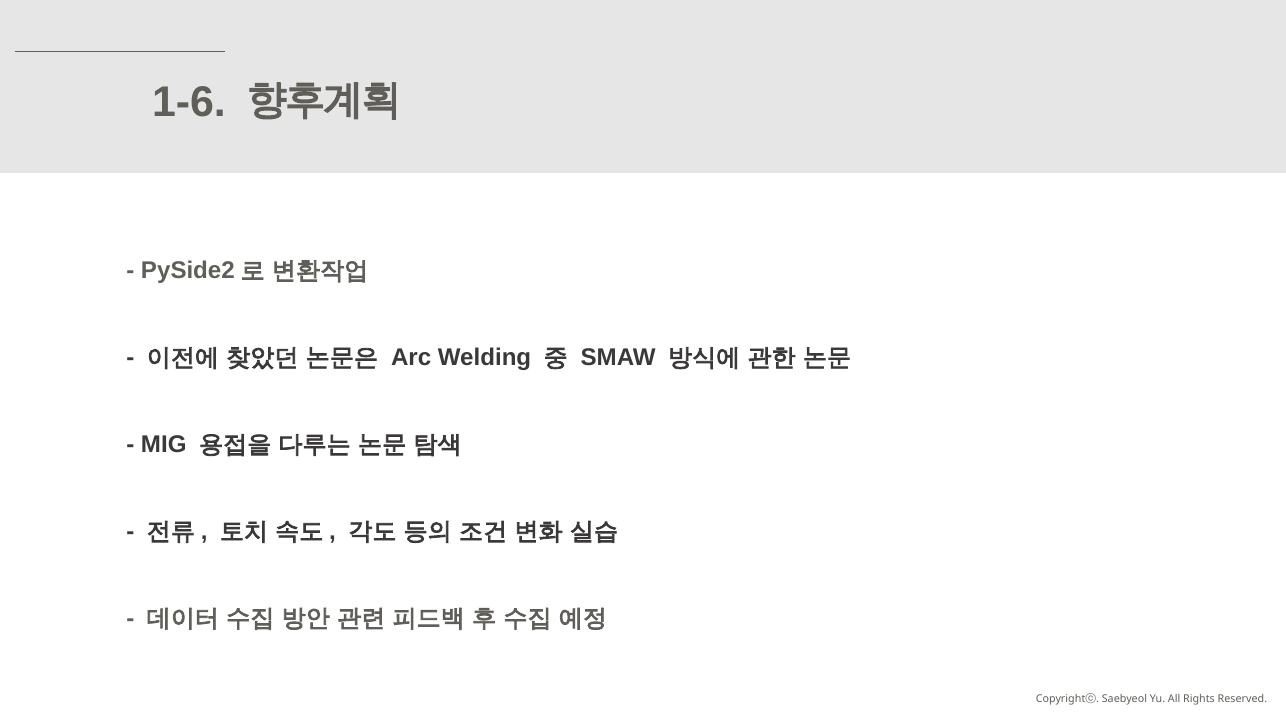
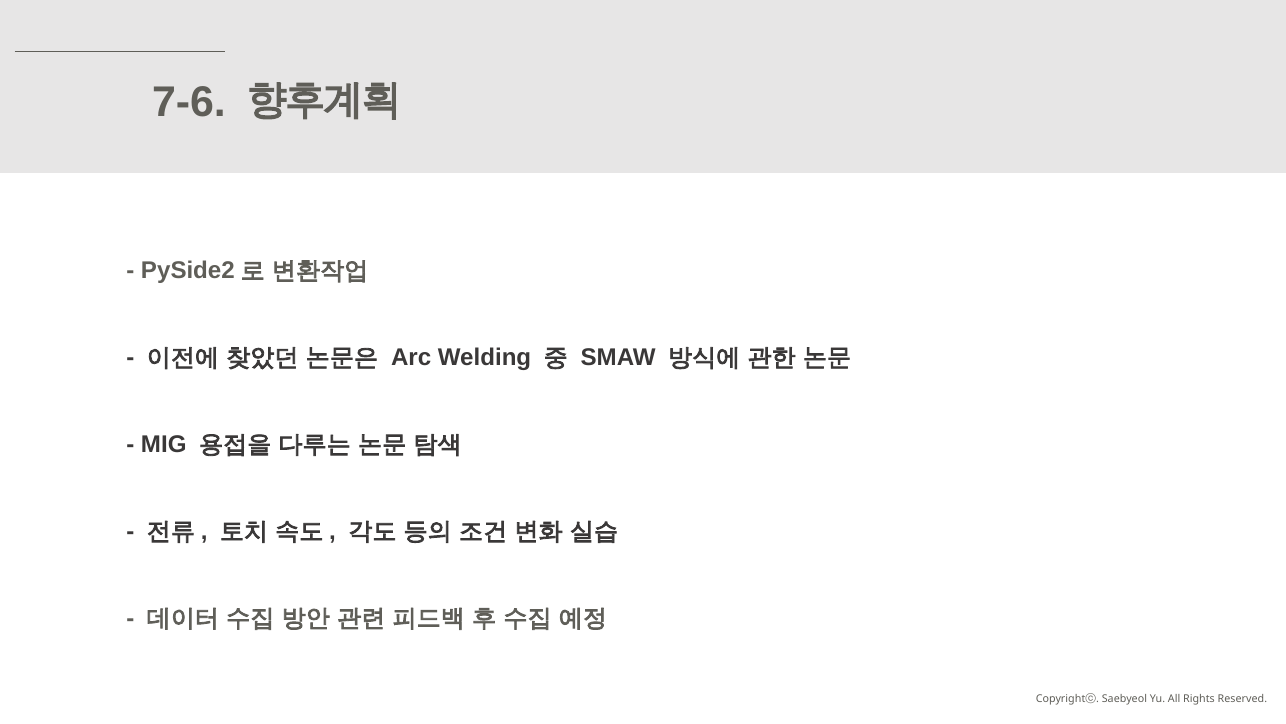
1-6: 1-6 -> 7-6 (189, 102)
